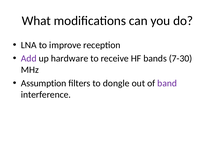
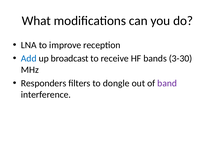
Add colour: purple -> blue (29, 58)
hardware: hardware -> broadcast (70, 58)
7-30: 7-30 -> 3-30 (181, 58)
Assumption: Assumption -> Responders (44, 83)
